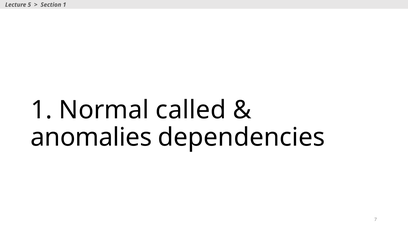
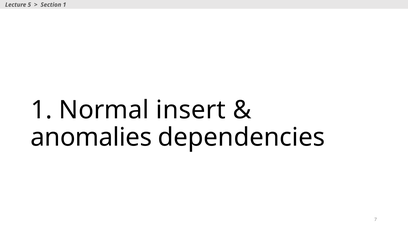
called: called -> insert (191, 110)
